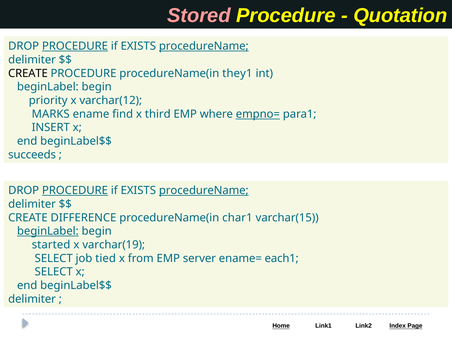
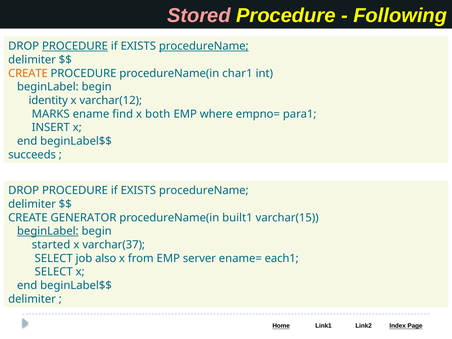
Quotation: Quotation -> Following (400, 16)
CREATE colour: black -> orange (28, 73)
they1: they1 -> char1 (237, 73)
priority: priority -> identity (48, 100)
third: third -> both (158, 114)
empno= underline: present -> none (258, 114)
PROCEDURE underline: present -> none (75, 191)
procedureName underline: present -> none (204, 191)
DIFFERENCE: DIFFERENCE -> GENERATOR (83, 218)
char1: char1 -> built1 (237, 218)
varchar(19: varchar(19 -> varchar(37 (114, 245)
tied: tied -> also (106, 258)
